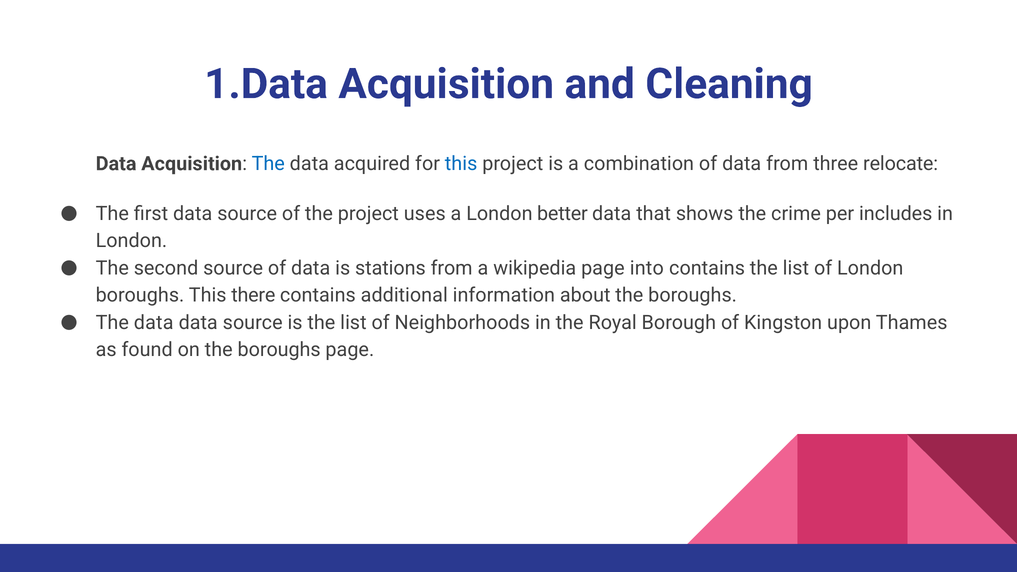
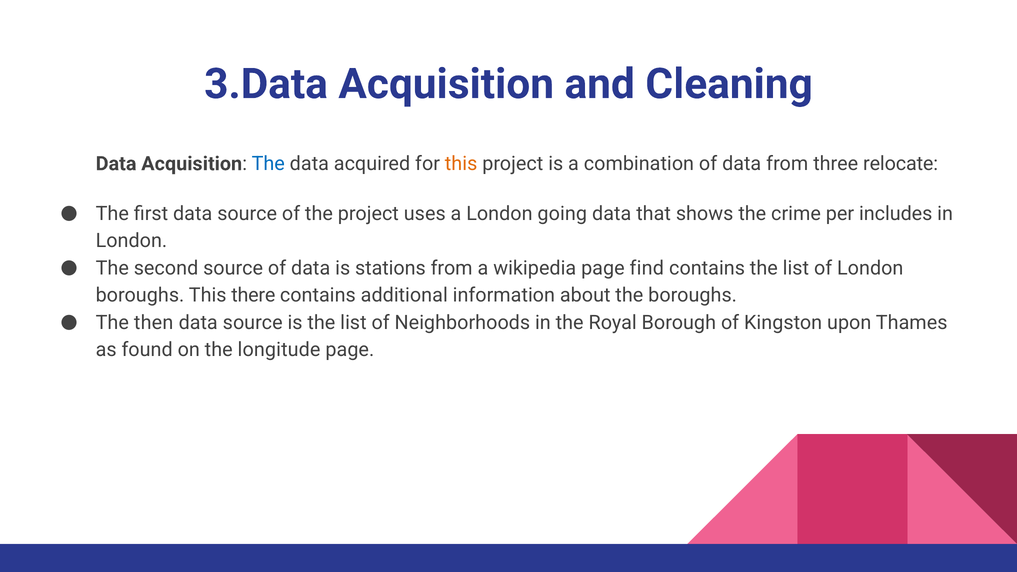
1.Data: 1.Data -> 3.Data (266, 84)
this colour: blue -> orange (461, 164)
better: better -> going (562, 214)
into: into -> find (647, 268)
data: data -> then (154, 323)
on the boroughs: boroughs -> longitude (279, 350)
